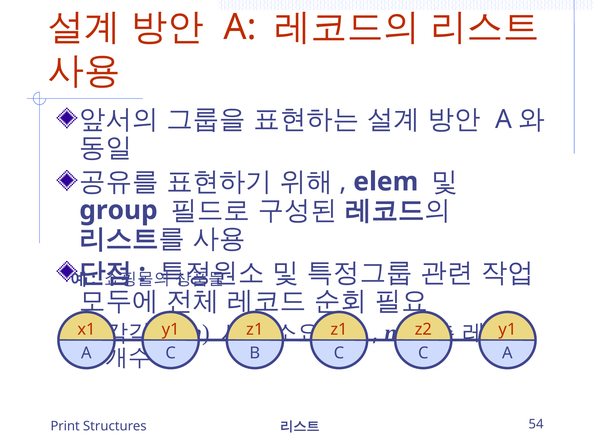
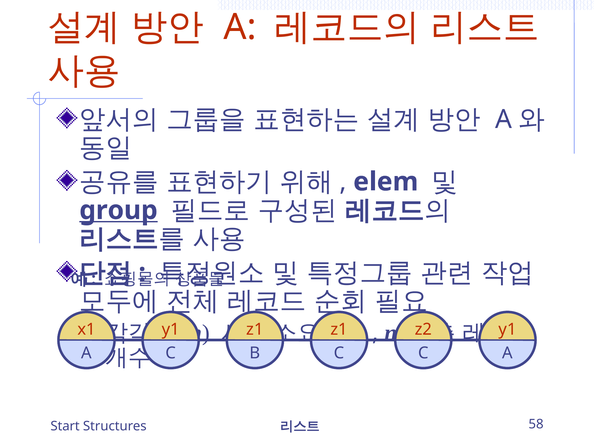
group underline: none -> present (118, 210)
Print: Print -> Start (65, 426)
54: 54 -> 58 (536, 424)
